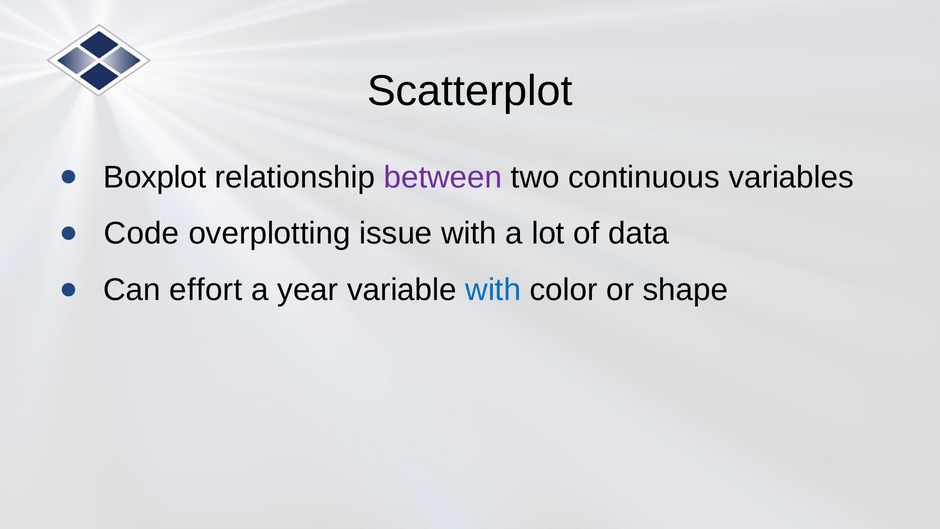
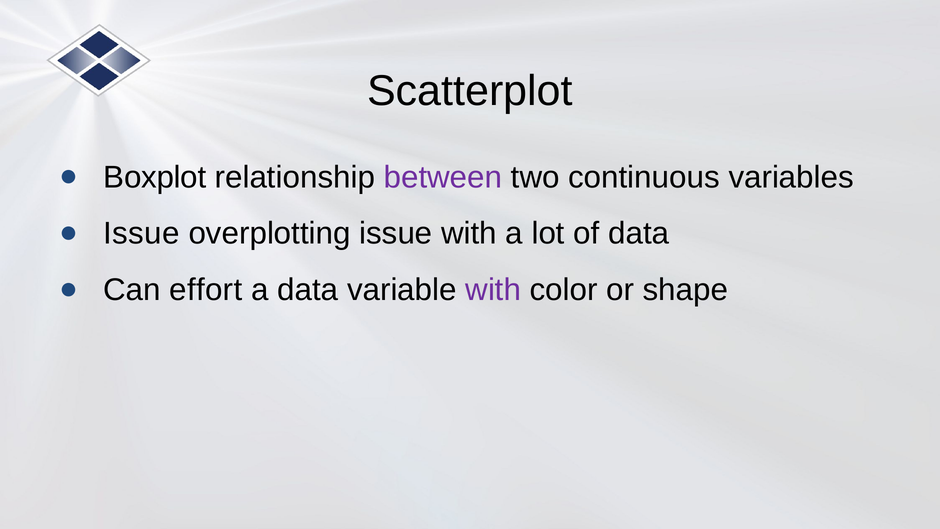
Code: Code -> Issue (141, 234)
a year: year -> data (308, 290)
with colour: blue -> purple (493, 290)
